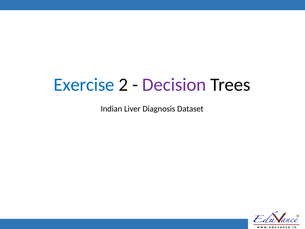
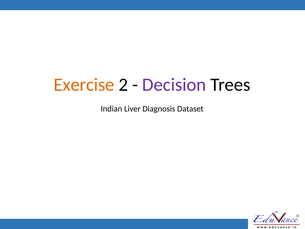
Exercise colour: blue -> orange (84, 85)
